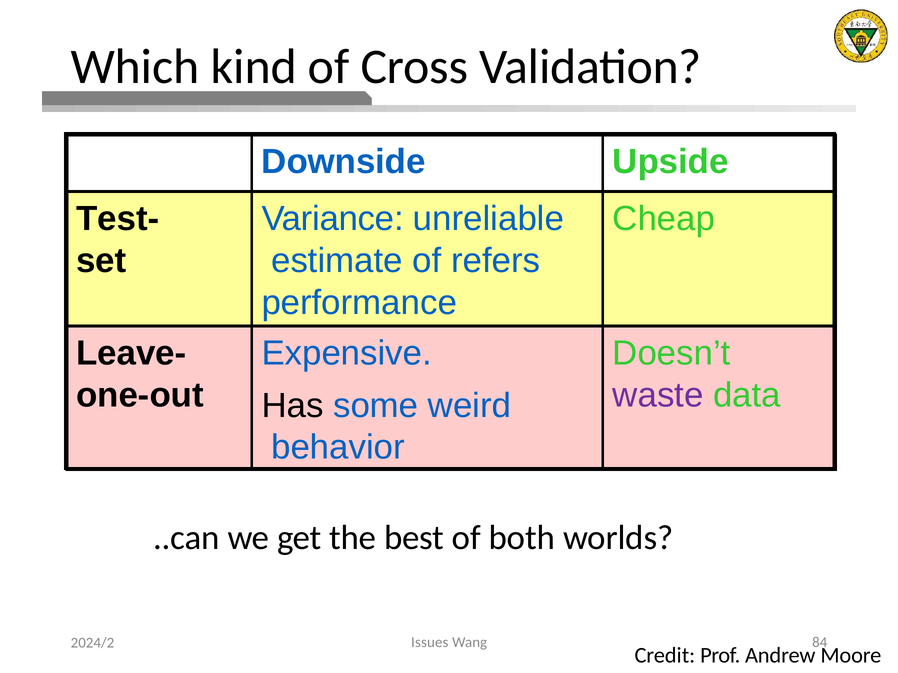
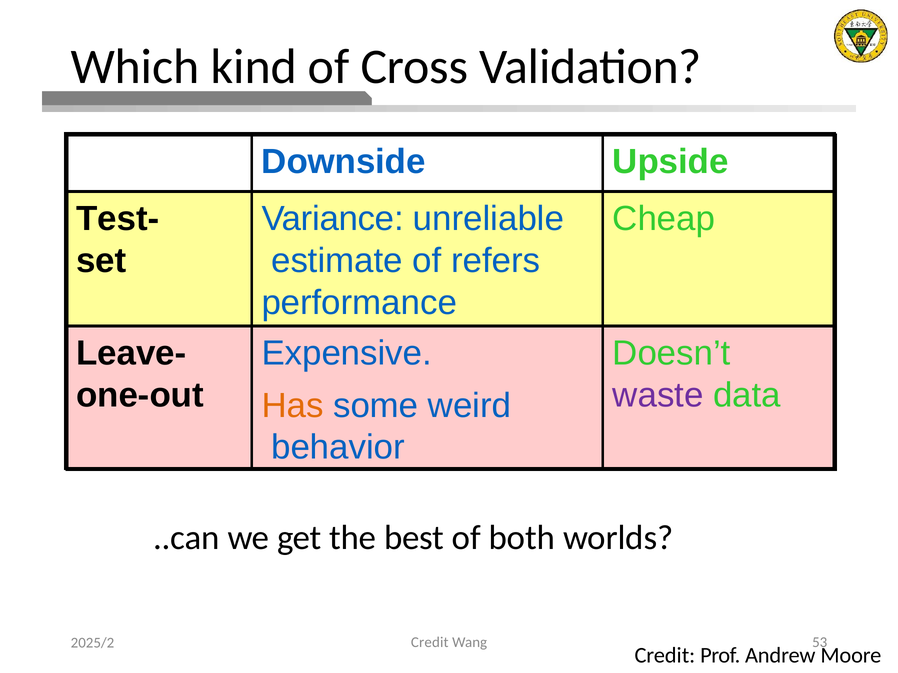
Has colour: black -> orange (293, 406)
Issues: Issues -> Credit (430, 643)
84: 84 -> 53 (820, 643)
2024/2: 2024/2 -> 2025/2 (92, 643)
